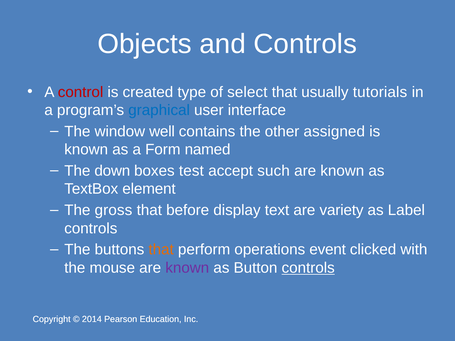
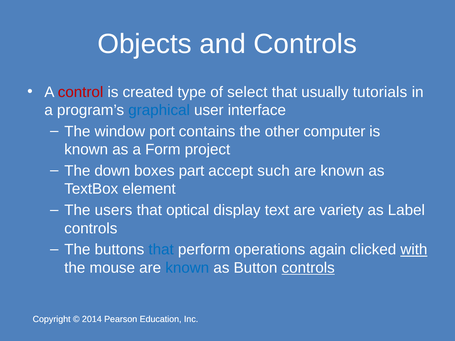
well: well -> port (162, 131)
assigned: assigned -> computer (334, 131)
named: named -> project (207, 150)
test: test -> part (192, 171)
gross: gross -> users (113, 210)
before: before -> optical (188, 210)
that colour: orange -> blue (161, 250)
event: event -> again (328, 250)
with underline: none -> present (414, 250)
known colour: purple -> blue (187, 268)
